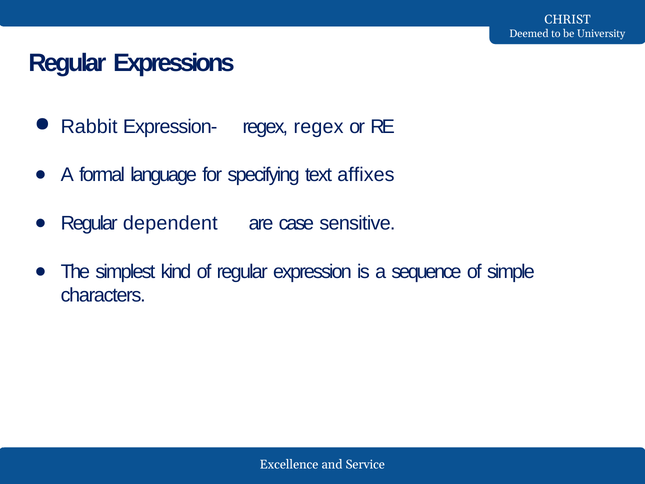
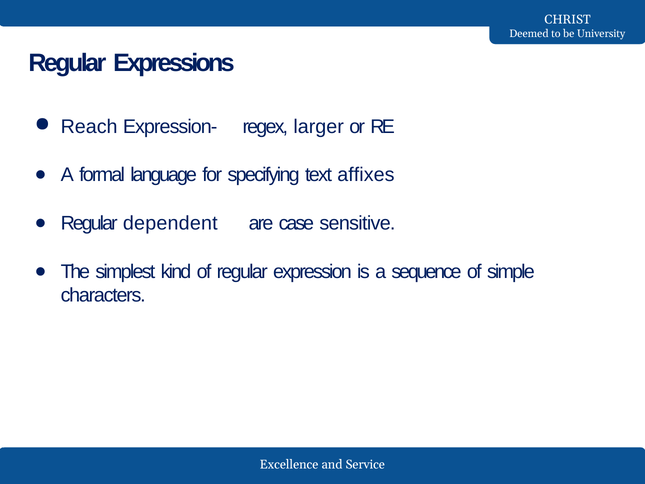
Rabbit: Rabbit -> Reach (89, 127)
regex regex: regex -> larger (319, 127)
